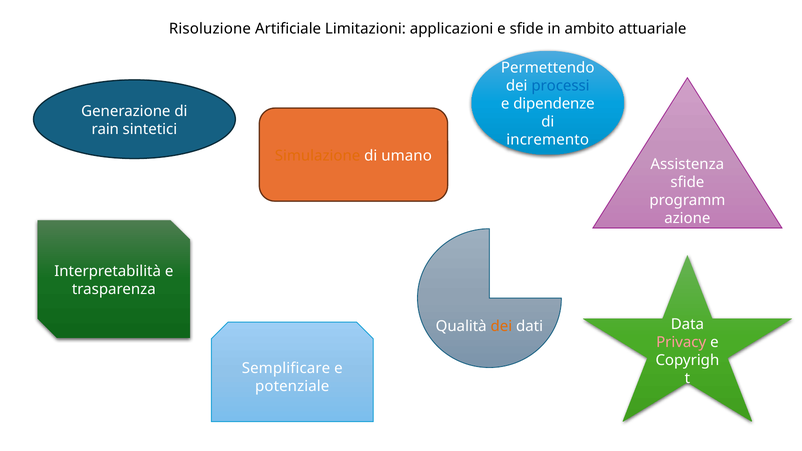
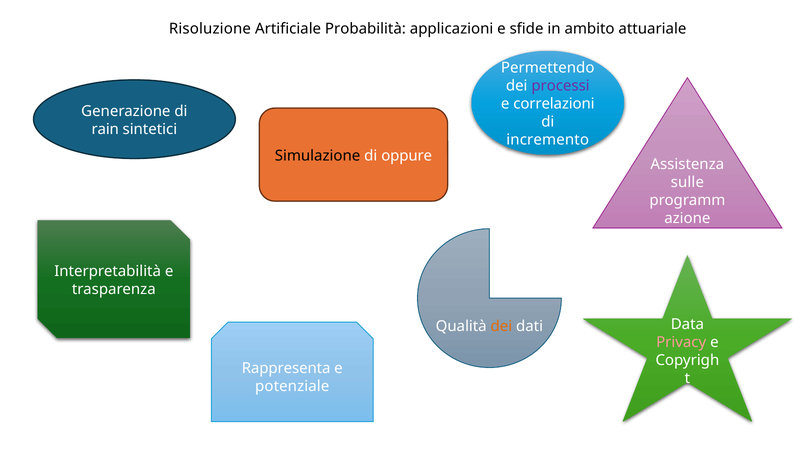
Limitazioni: Limitazioni -> Probabilità (365, 29)
processi colour: blue -> purple (560, 86)
dipendenze: dipendenze -> correlazioni (554, 104)
Simulazione colour: orange -> black (318, 156)
umano: umano -> oppure (407, 156)
sfide: sfide -> sulle (687, 182)
Semplificare: Semplificare -> Rappresenta (286, 368)
